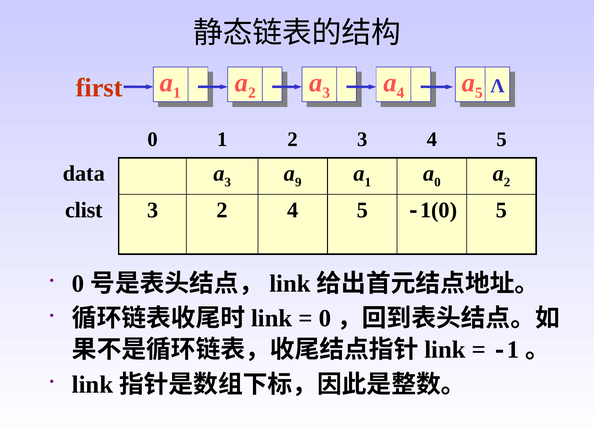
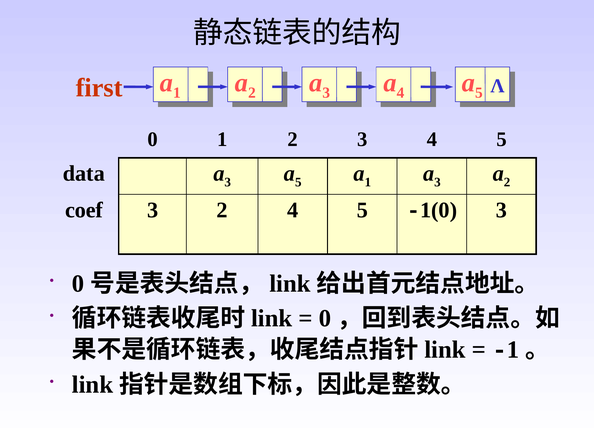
9: 9 -> 5 (298, 182)
0: 0 -> 3 (437, 182)
clist: clist -> coef (84, 210)
5: 5 -> 3 (502, 210)
